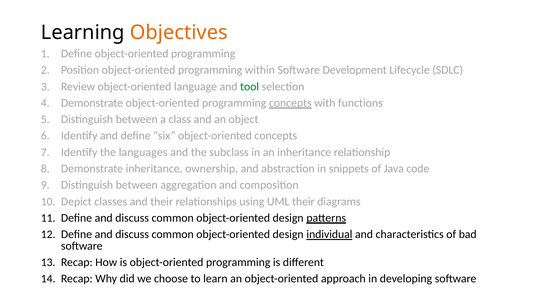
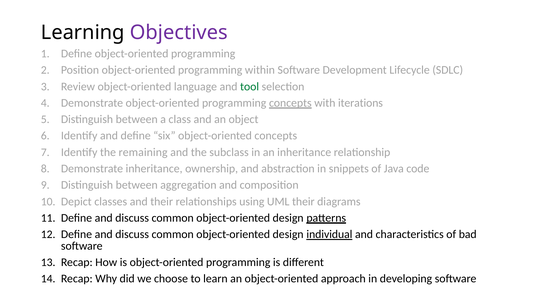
Objectives colour: orange -> purple (179, 33)
functions: functions -> iterations (360, 103)
languages: languages -> remaining (143, 152)
